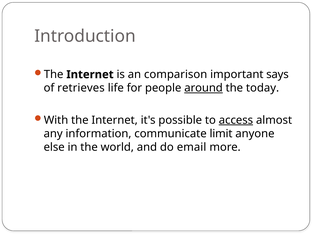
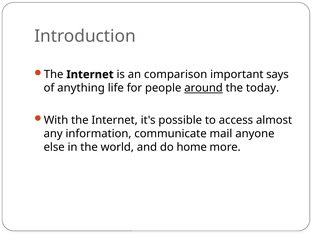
retrieves: retrieves -> anything (81, 88)
access underline: present -> none (236, 120)
limit: limit -> mail (221, 134)
email: email -> home (192, 147)
